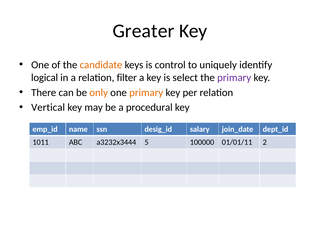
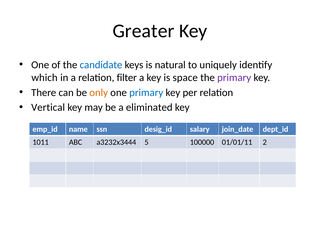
candidate colour: orange -> blue (101, 65)
control: control -> natural (170, 65)
logical: logical -> which (44, 78)
select: select -> space (185, 78)
primary colour: orange -> blue (146, 92)
procedural: procedural -> eliminated (149, 107)
